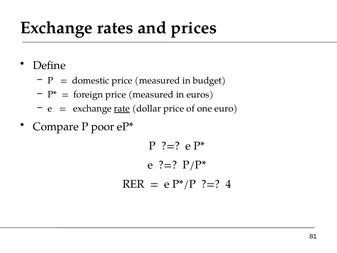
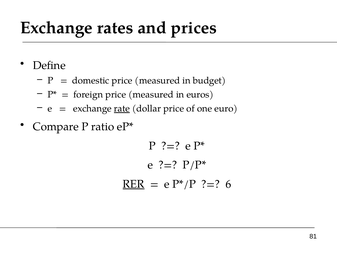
poor: poor -> ratio (103, 127)
RER underline: none -> present (134, 184)
4: 4 -> 6 (228, 184)
